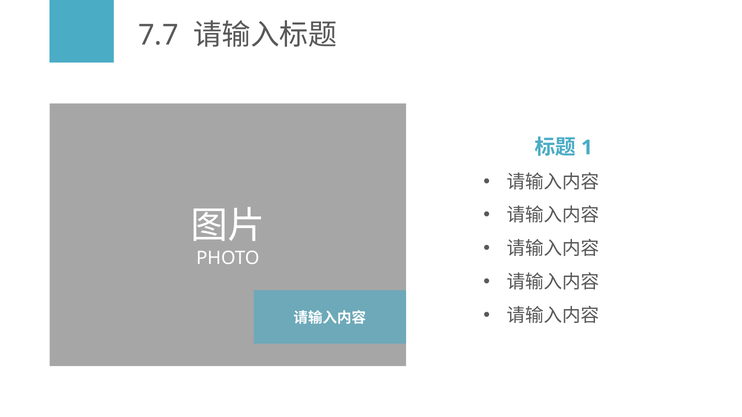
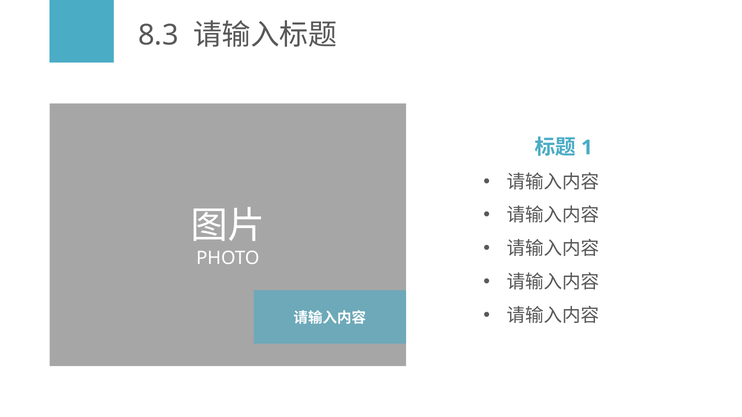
7.7: 7.7 -> 8.3 (158, 35)
